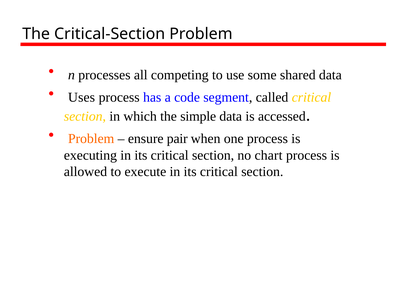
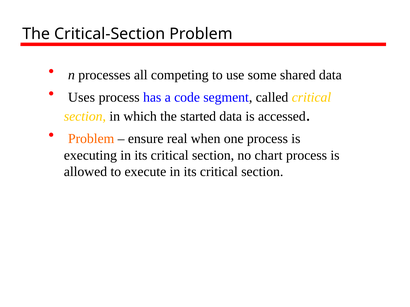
simple: simple -> started (198, 116)
pair: pair -> real (177, 139)
